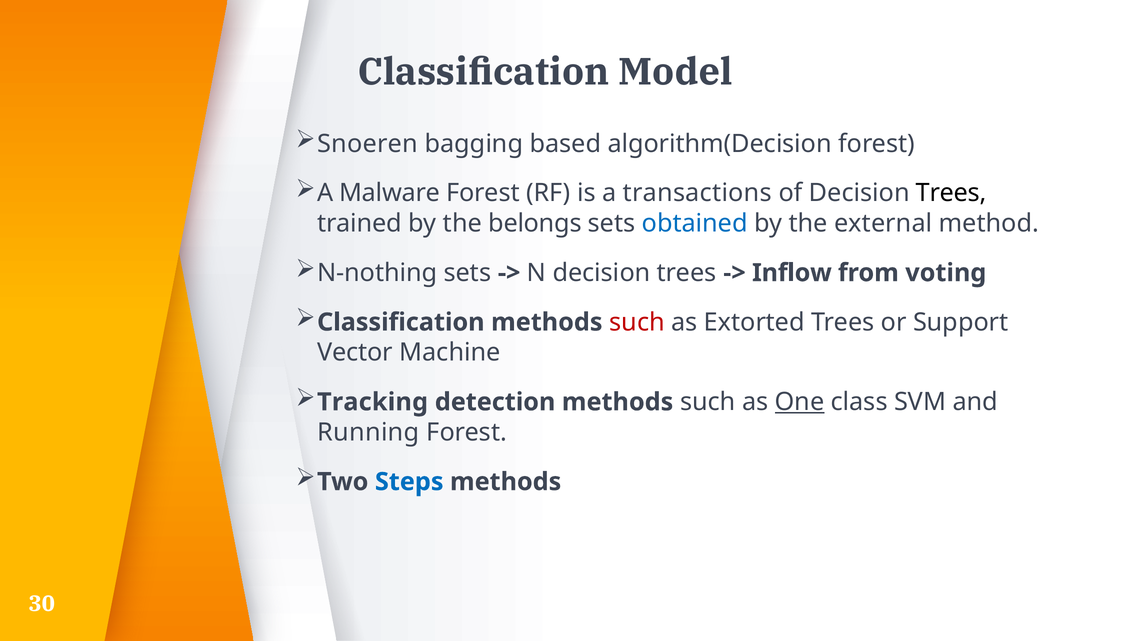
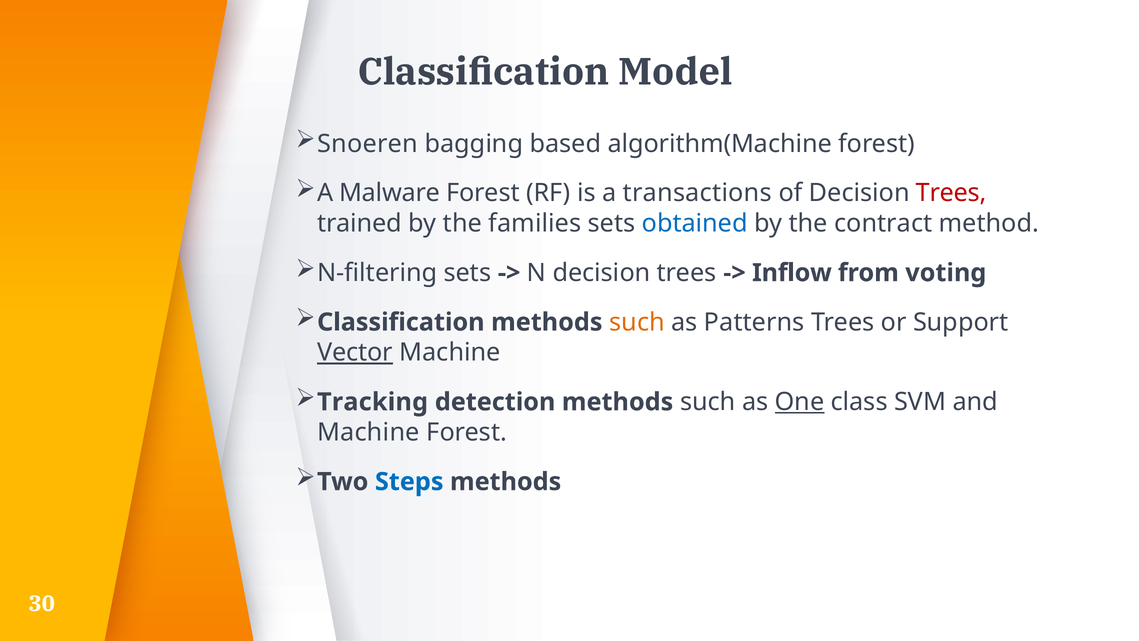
algorithm(Decision: algorithm(Decision -> algorithm(Machine (720, 144)
Trees colour: black -> red (951, 193)
belongs: belongs -> families (535, 223)
external: external -> contract (883, 223)
N-nothing: N-nothing -> N-filtering (377, 273)
such colour: red -> orange (637, 322)
Extorted: Extorted -> Patterns (754, 322)
Vector underline: none -> present (355, 352)
Running: Running -> Machine (368, 432)
